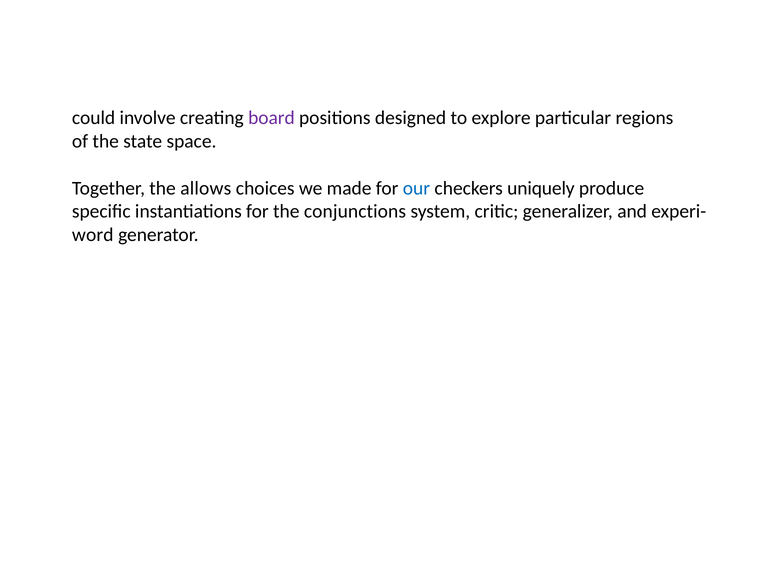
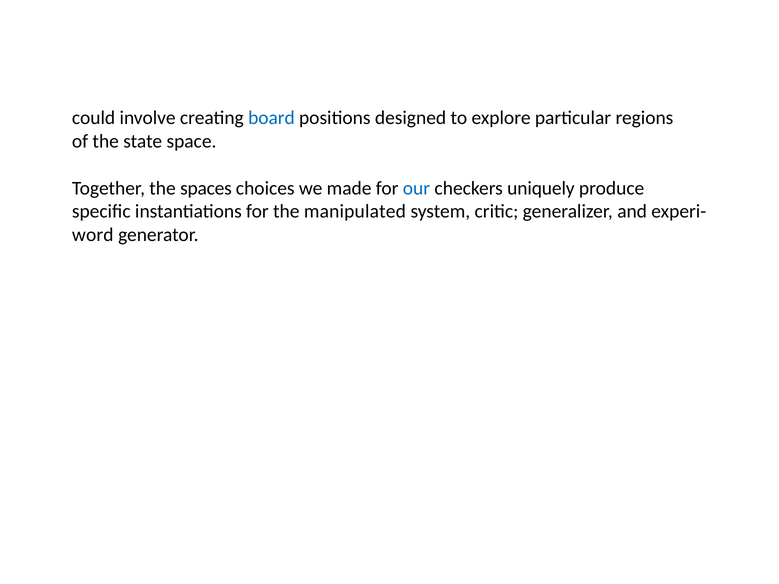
board colour: purple -> blue (271, 118)
allows: allows -> spaces (206, 188)
conjunctions: conjunctions -> manipulated (355, 212)
